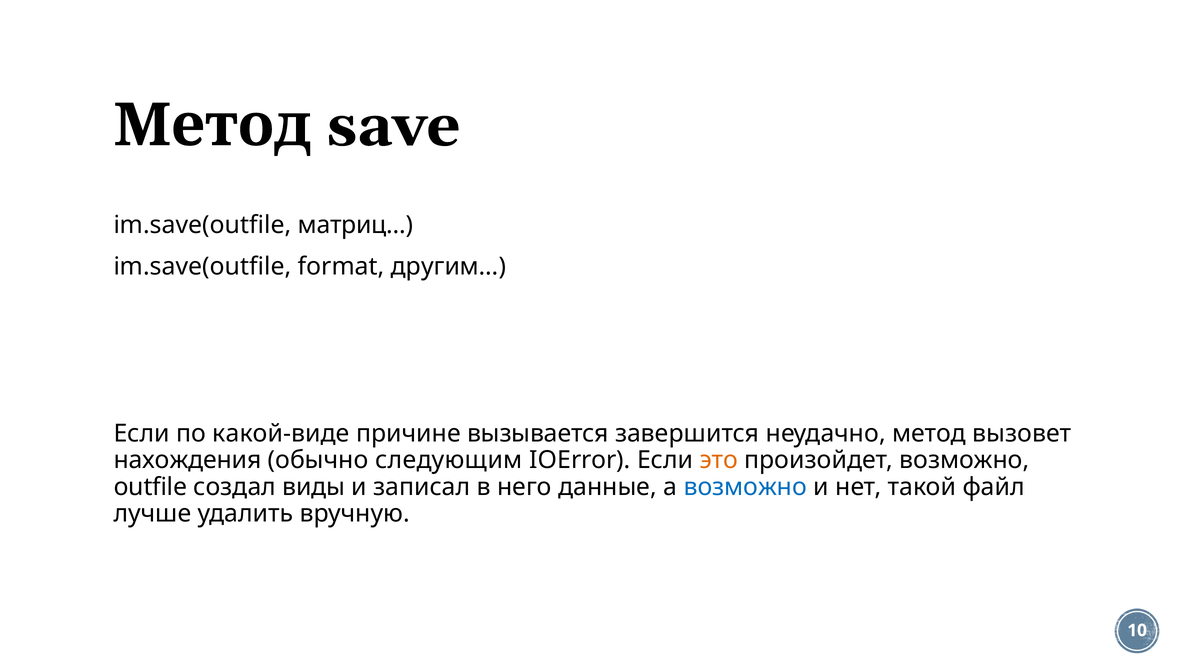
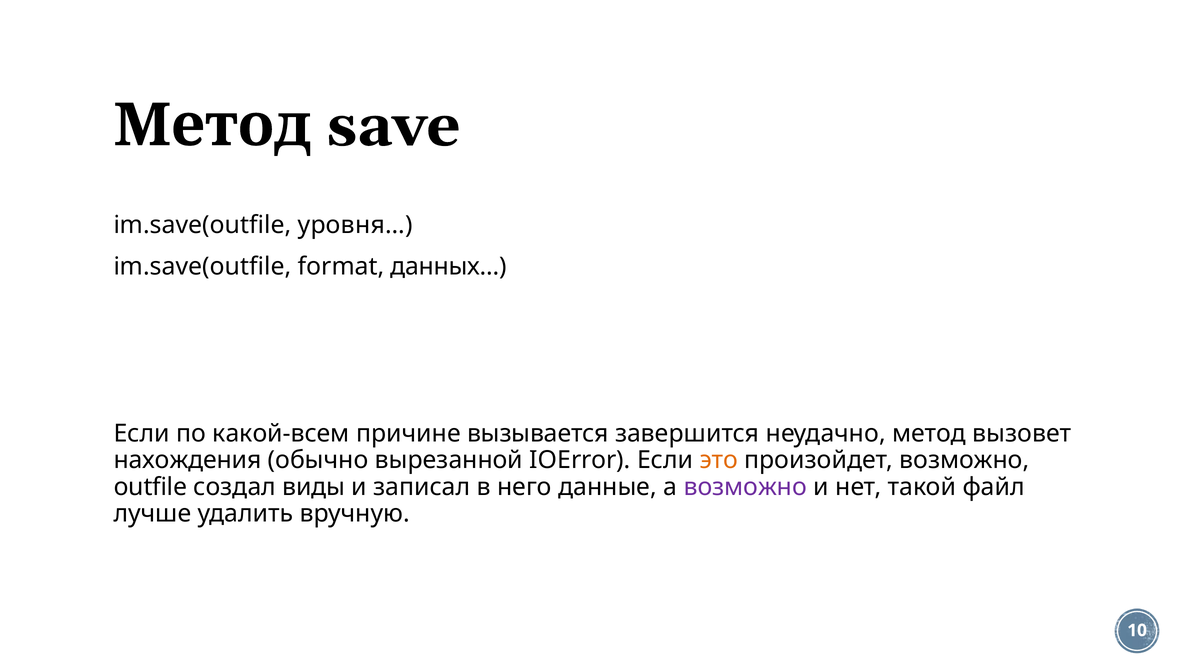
матриц…: матриц… -> уровня… (355, 225)
другим…: другим… -> данных… (449, 267)
какой-виде: какой-виде -> какой-всем (281, 434)
следующим: следующим -> вырезанной (449, 461)
возможно colour: blue -> purple (745, 487)
